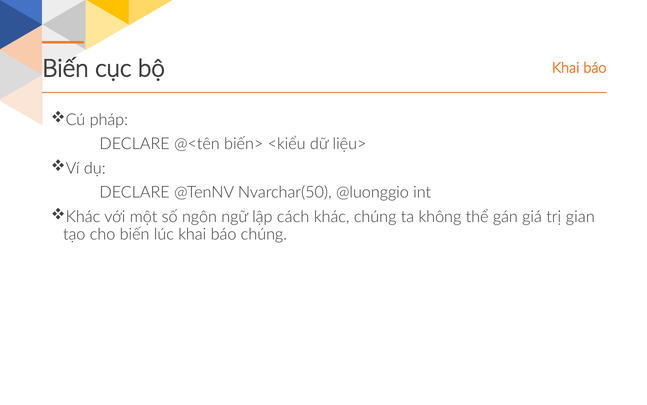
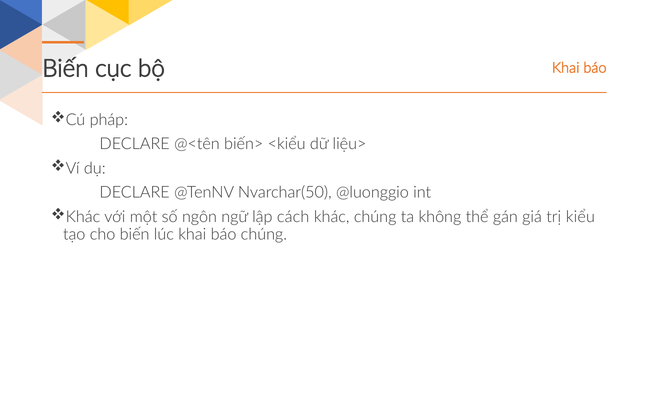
gian: gian -> kiểu (580, 216)
